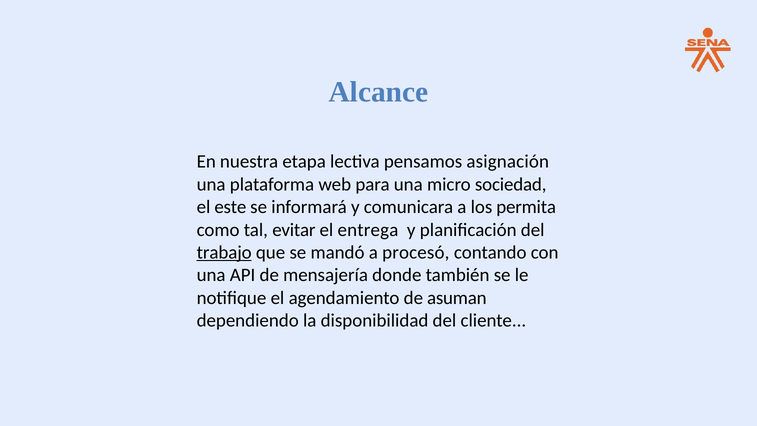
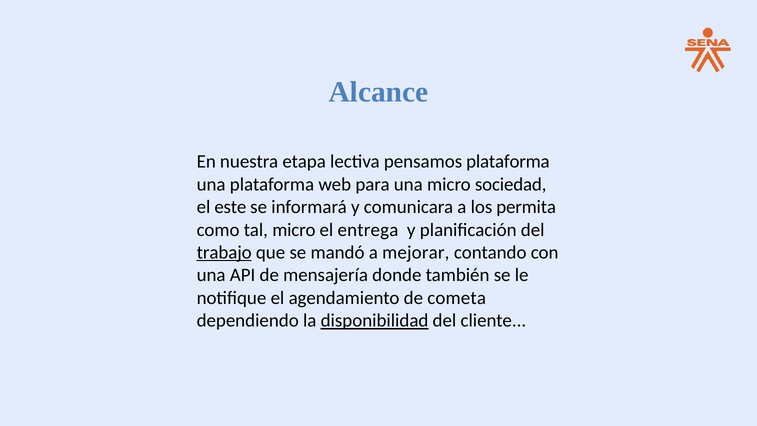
pensamos asignación: asignación -> plataforma (508, 162)
tal evitar: evitar -> micro (294, 230)
procesó: procesó -> mejorar (416, 252)
asuman: asuman -> cometa (457, 298)
disponibilidad underline: none -> present (375, 321)
